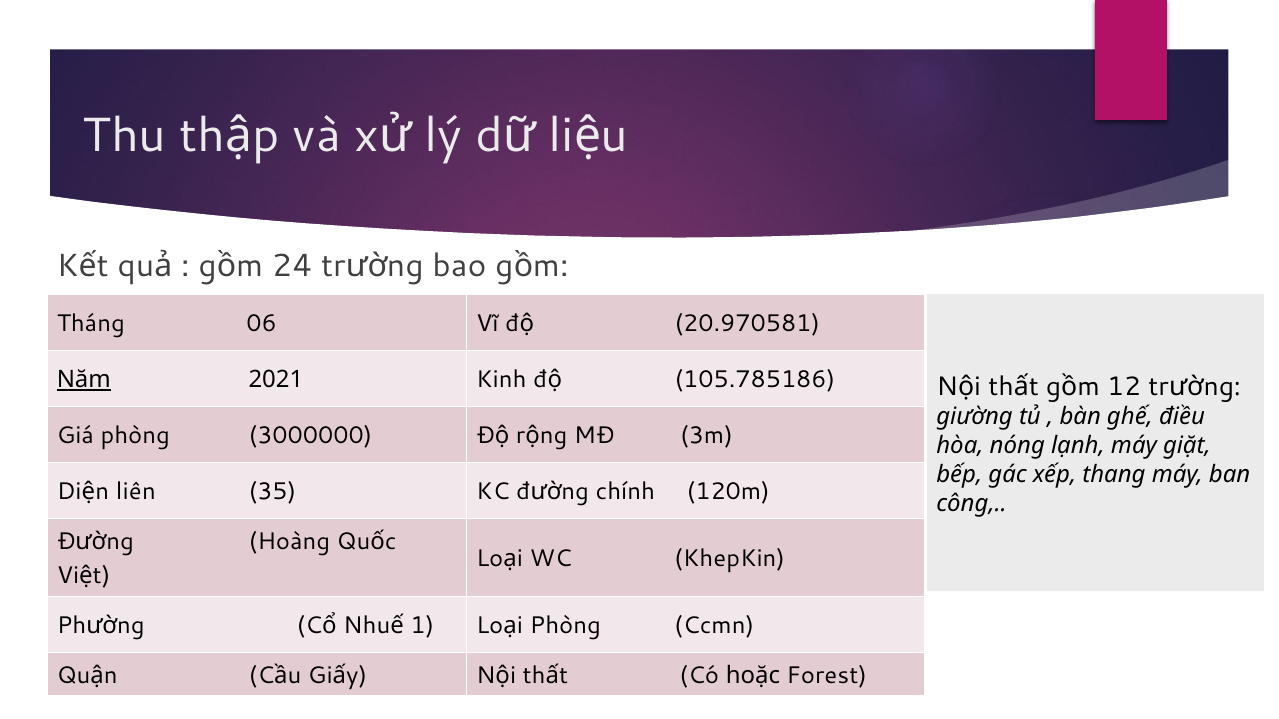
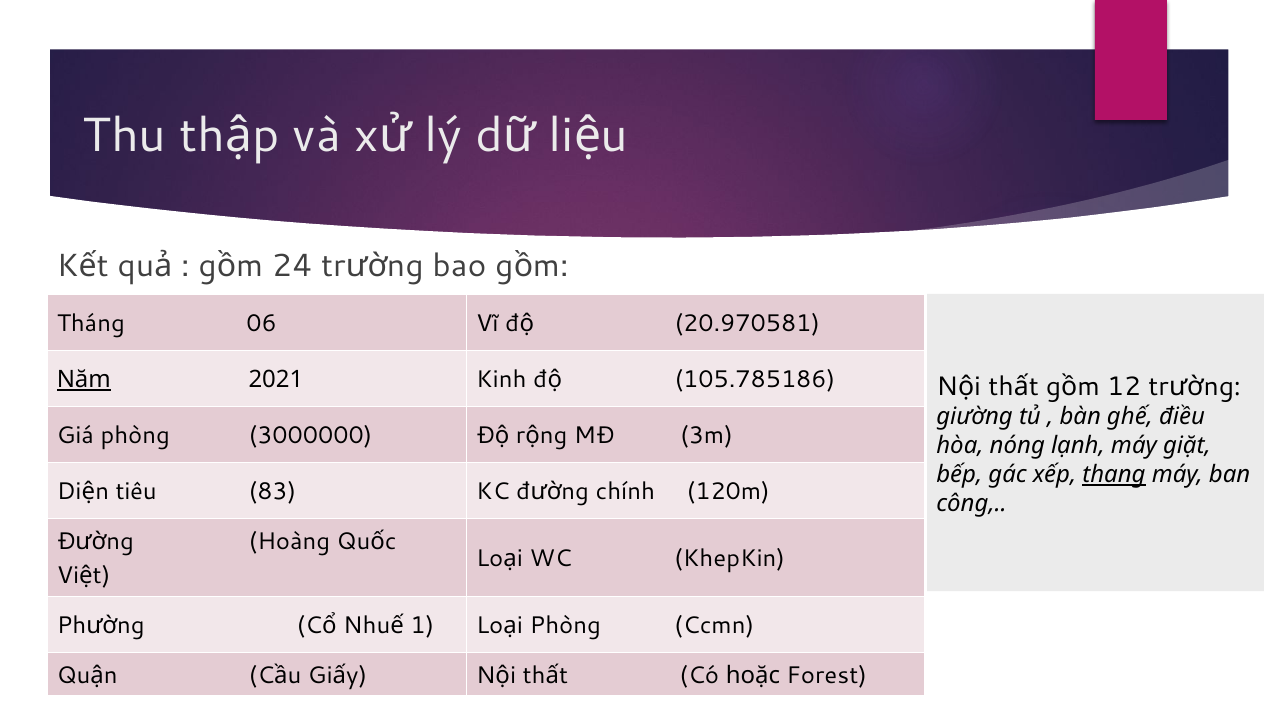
thang underline: none -> present (1114, 475)
liên: liên -> tiêu (136, 492)
35: 35 -> 83 (272, 492)
